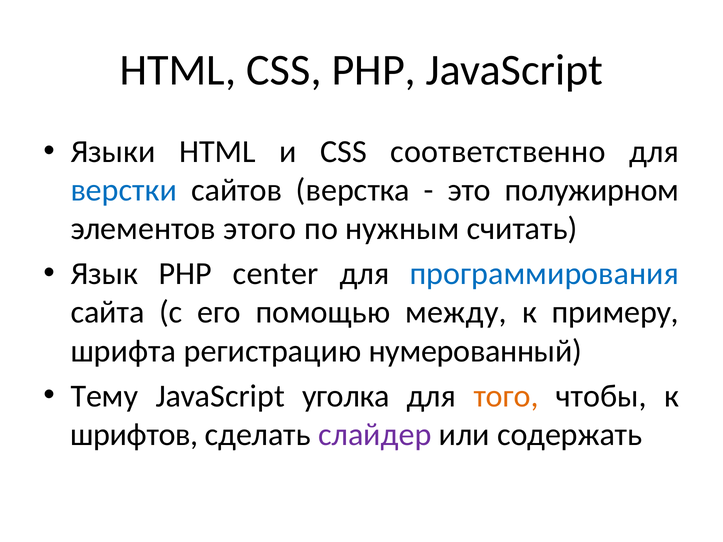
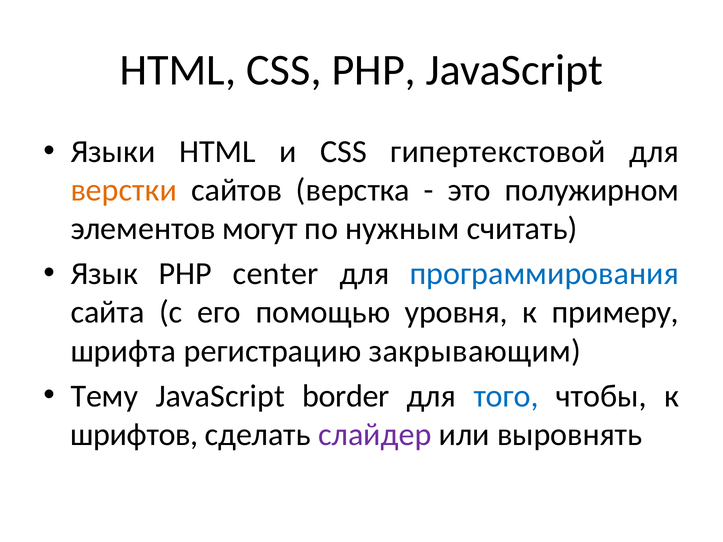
соответственно: соответственно -> гипертекстовой (498, 152)
верстки colour: blue -> orange (124, 190)
этого: этого -> могут (260, 229)
между: между -> уровня (456, 313)
нумерованный: нумерованный -> закрывающим (475, 351)
уголка: уголка -> border (346, 396)
того colour: orange -> blue (506, 396)
содержать: содержать -> выровнять (570, 435)
